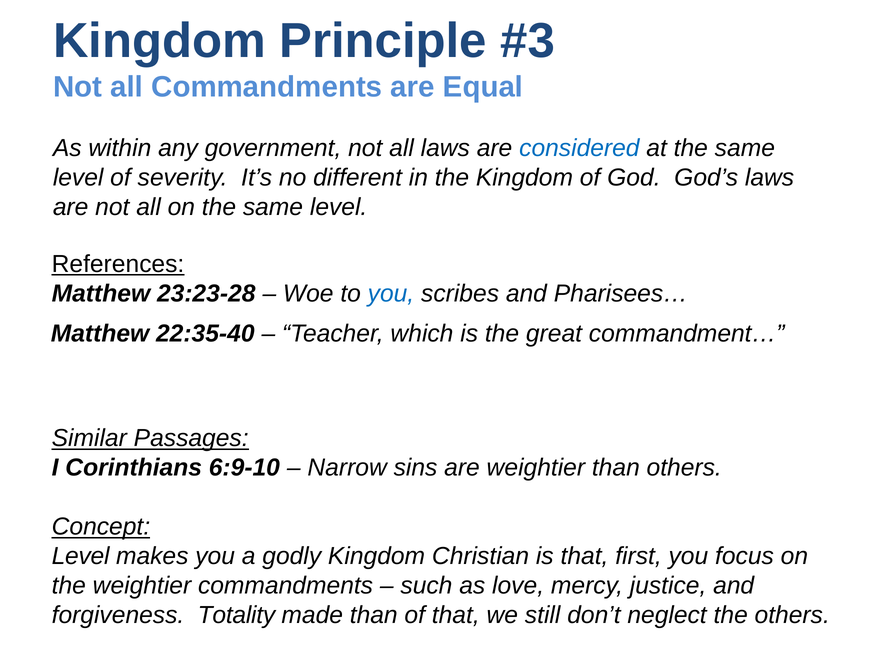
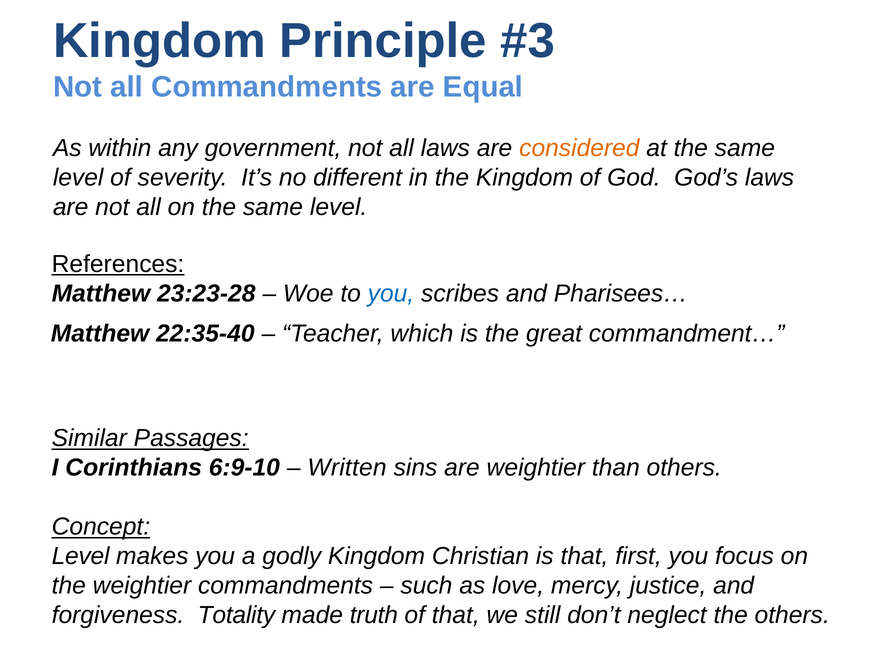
considered colour: blue -> orange (579, 148)
Narrow: Narrow -> Written (347, 468)
made than: than -> truth (374, 615)
